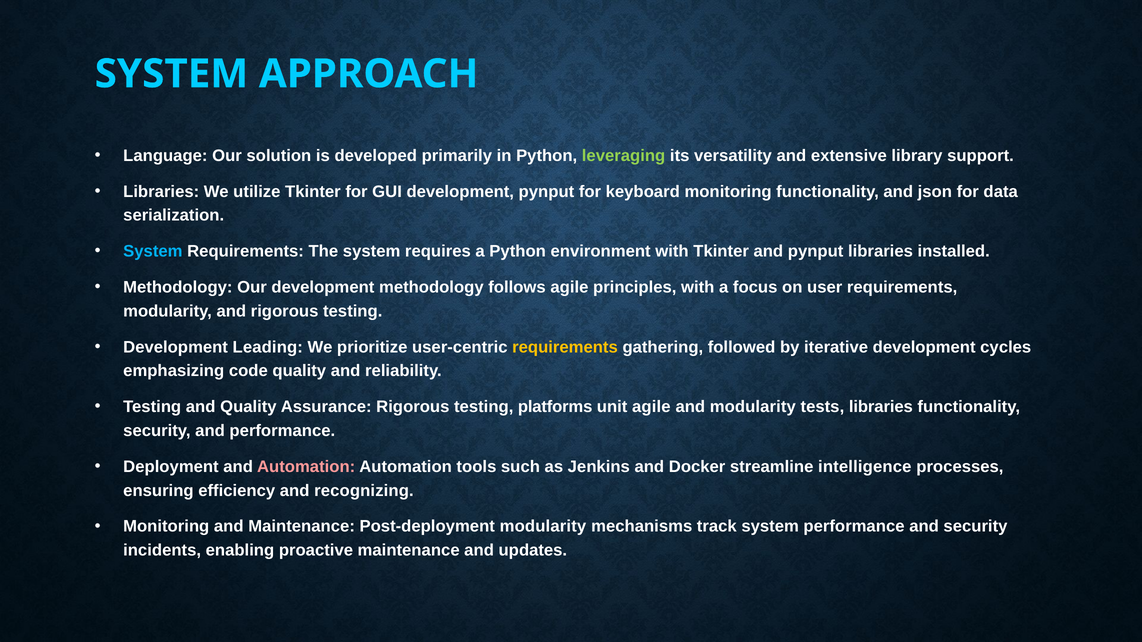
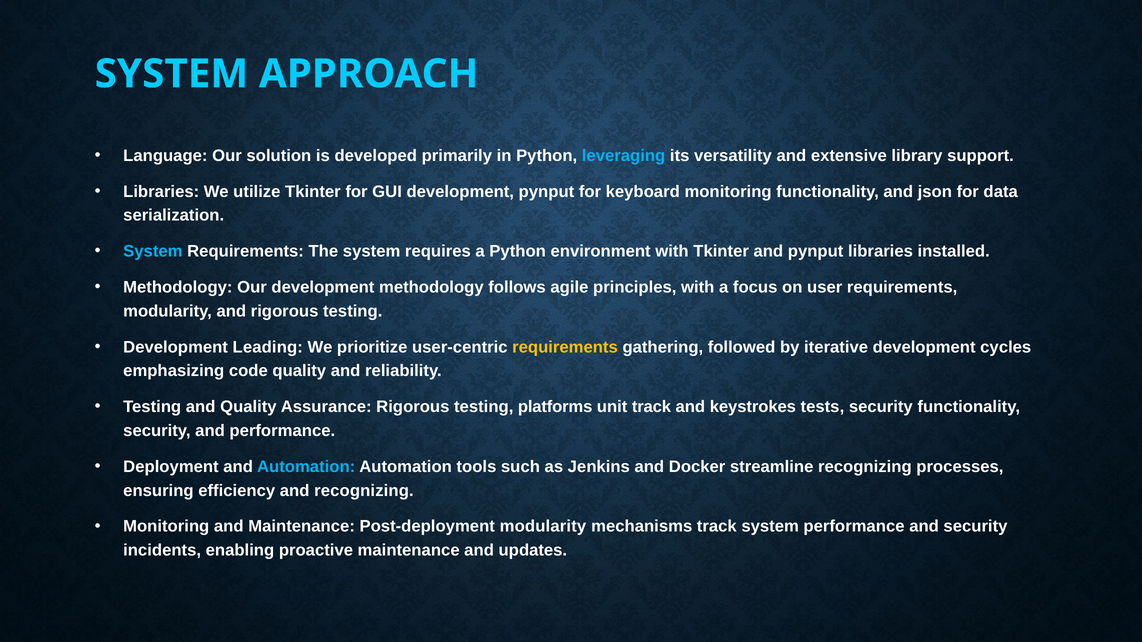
leveraging colour: light green -> light blue (624, 156)
unit agile: agile -> track (651, 407)
and modularity: modularity -> keystrokes (753, 407)
tests libraries: libraries -> security (881, 407)
Automation colour: pink -> light blue (306, 467)
streamline intelligence: intelligence -> recognizing (865, 467)
